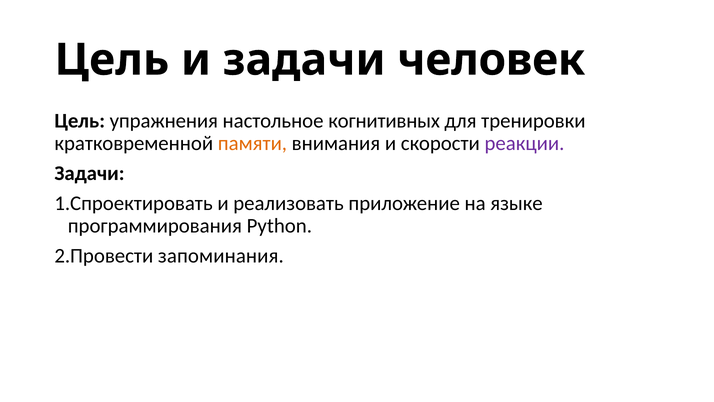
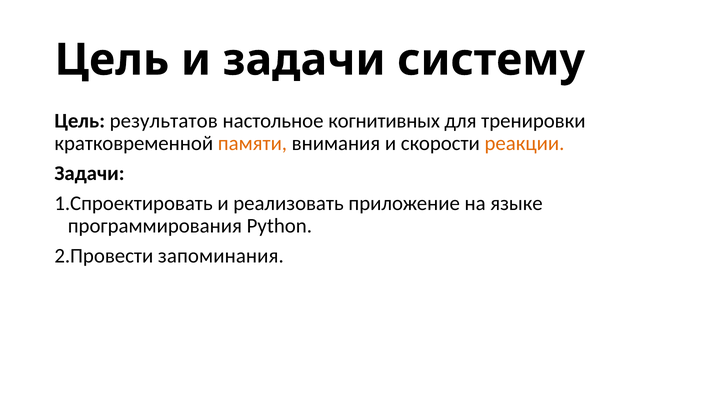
человек: человек -> систему (491, 60)
упражнения: упражнения -> результатов (164, 121)
реакции colour: purple -> orange (524, 143)
